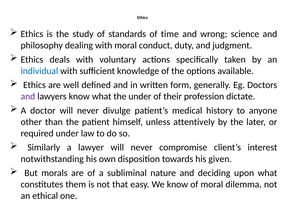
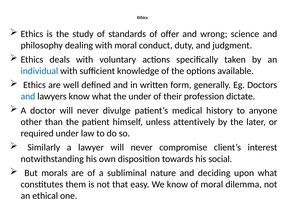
time: time -> offer (170, 34)
and colour: purple -> blue (28, 96)
given: given -> social (220, 159)
